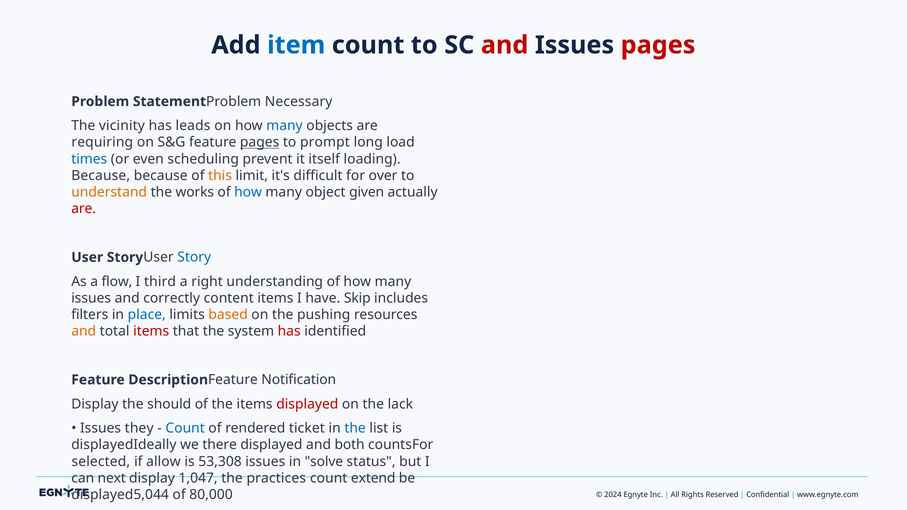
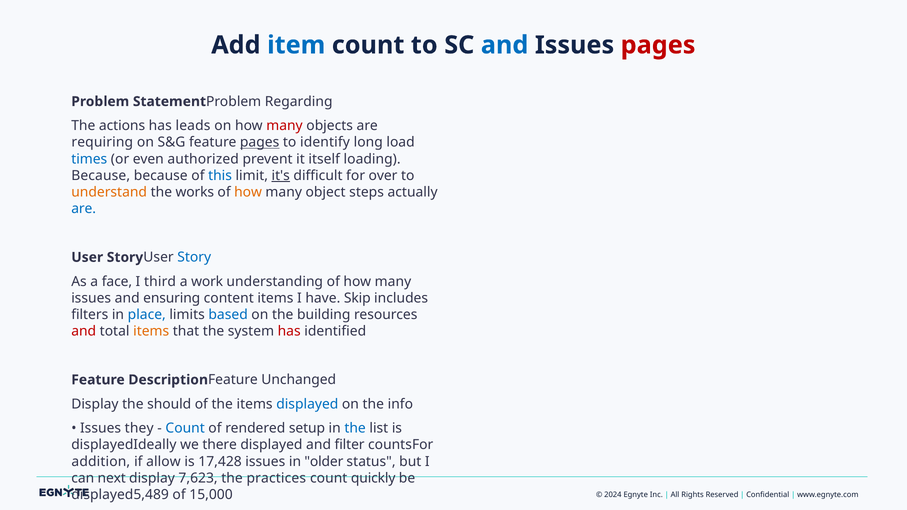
and colour: red -> blue (505, 45)
Necessary: Necessary -> Regarding (299, 102)
vicinity: vicinity -> actions (122, 126)
many colour: blue -> red (284, 126)
prompt: prompt -> identify (325, 142)
scheduling: scheduling -> authorized (203, 159)
this colour: orange -> blue (220, 176)
it's underline: none -> present (281, 176)
how colour: blue -> orange (248, 192)
given: given -> steps (367, 192)
are colour: red -> blue (84, 209)
flow: flow -> face (117, 282)
right: right -> work (207, 282)
correctly: correctly -> ensuring (172, 298)
based colour: orange -> blue (228, 315)
pushing: pushing -> building (324, 315)
and colour: orange -> red (84, 332)
items colour: red -> orange (151, 332)
Notification: Notification -> Unchanged (299, 380)
displayed colour: red -> blue (307, 404)
lack: lack -> info (400, 404)
ticket: ticket -> setup (307, 428)
and both: both -> filter (350, 445)
selected: selected -> addition (101, 462)
53,308: 53,308 -> 17,428 (220, 462)
solve: solve -> older (324, 462)
1,047: 1,047 -> 7,623 (198, 478)
extend: extend -> quickly (373, 478)
displayed5,044: displayed5,044 -> displayed5,489 (120, 495)
80,000: 80,000 -> 15,000 (211, 495)
